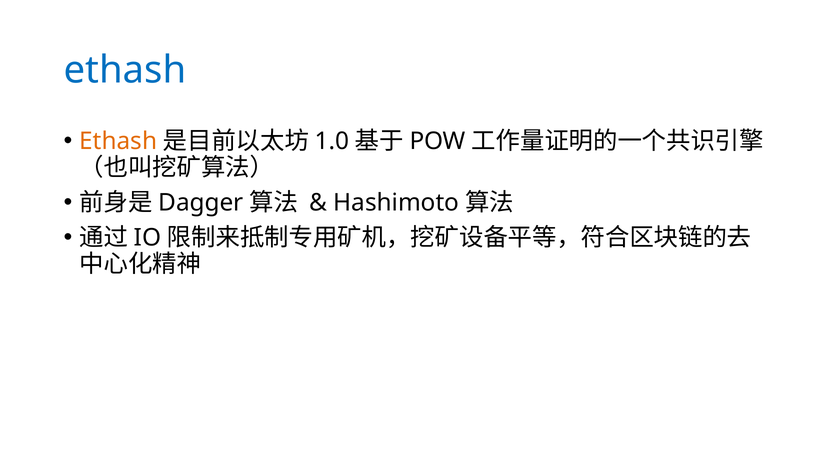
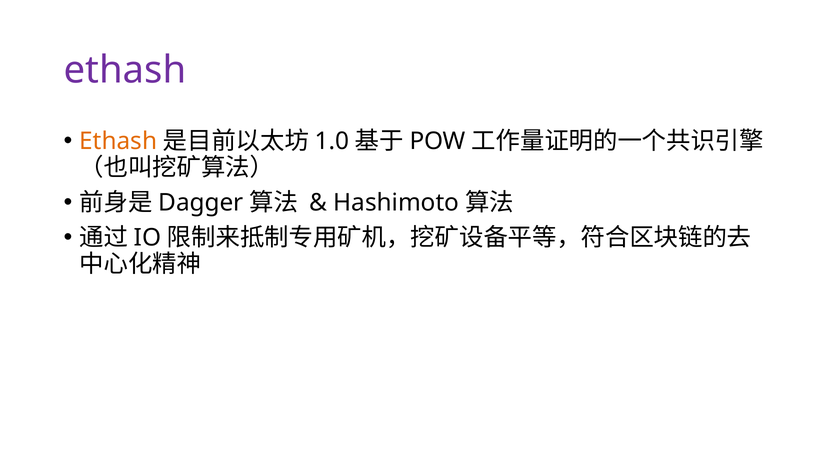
ethash colour: blue -> purple (125, 70)
